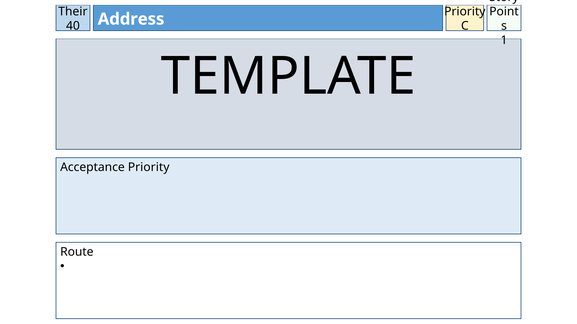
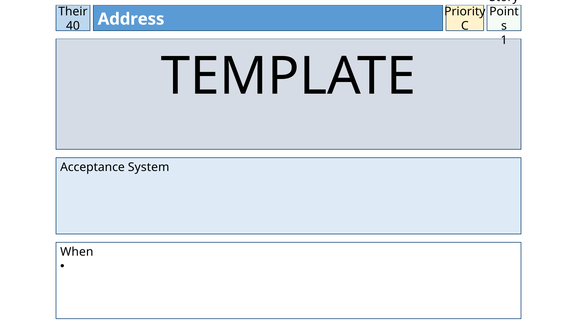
Acceptance Priority: Priority -> System (149, 168)
Route: Route -> When (77, 252)
